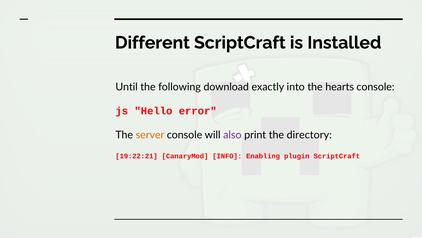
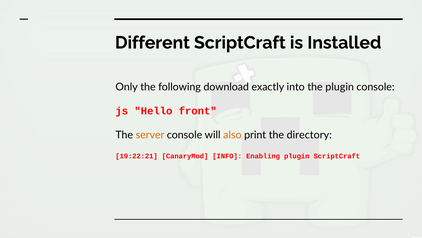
Until: Until -> Only (127, 87)
the hearts: hearts -> plugin (340, 87)
error: error -> front (198, 111)
also colour: purple -> orange (232, 135)
